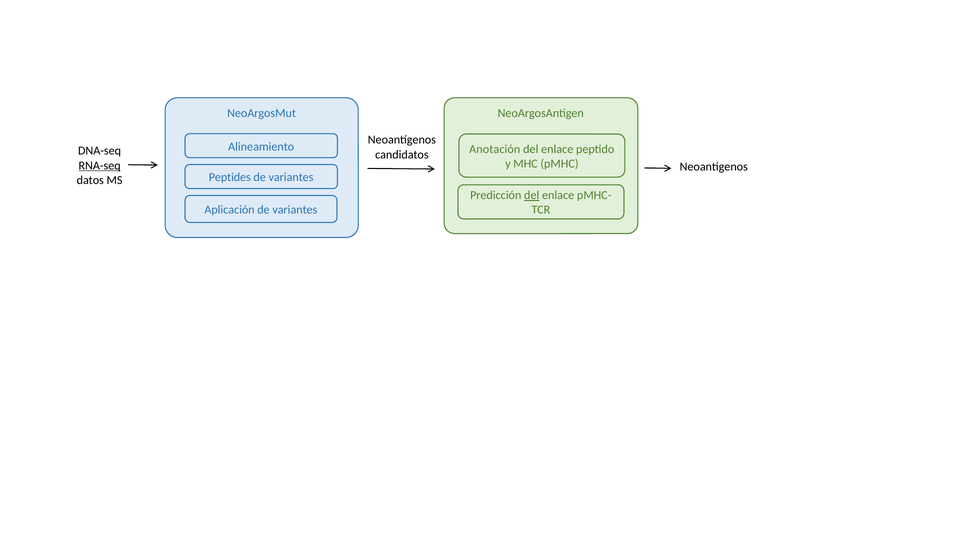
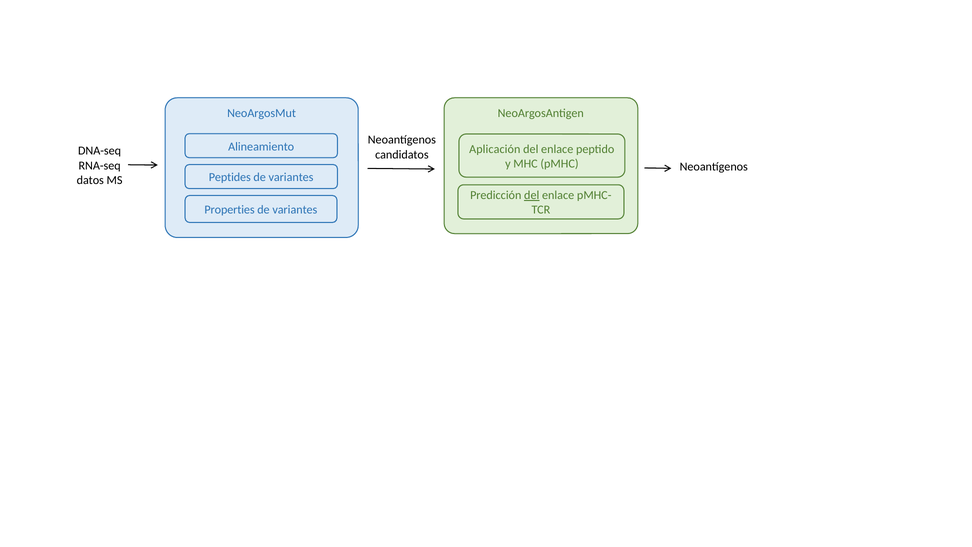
Anotación: Anotación -> Aplicación (495, 149)
RNA-seq underline: present -> none (100, 165)
Aplicación: Aplicación -> Properties (230, 210)
